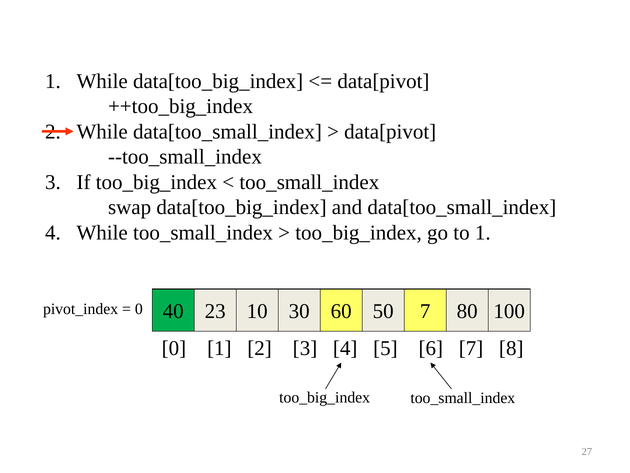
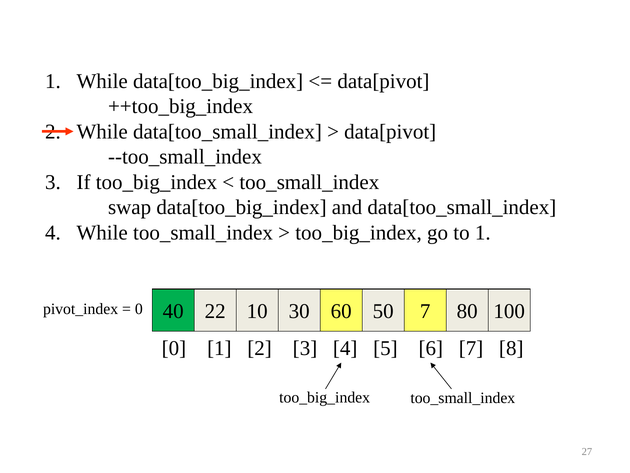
23: 23 -> 22 (215, 311)
